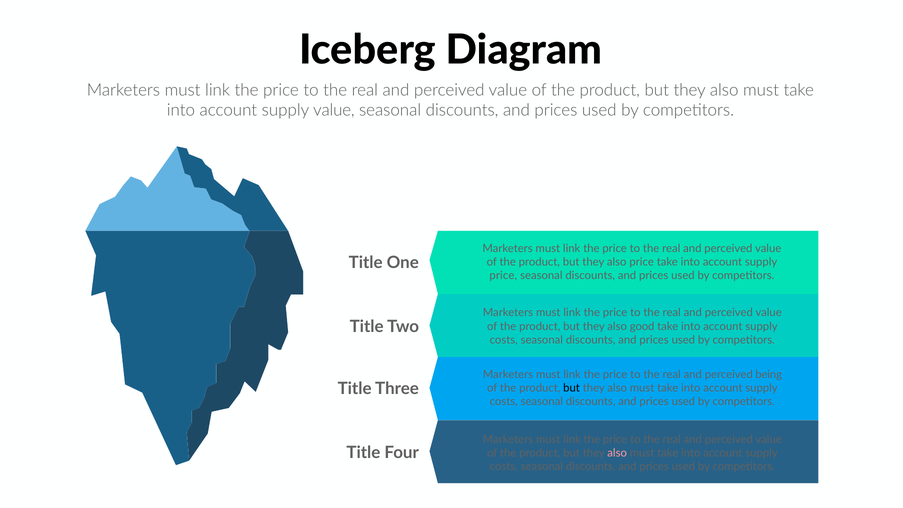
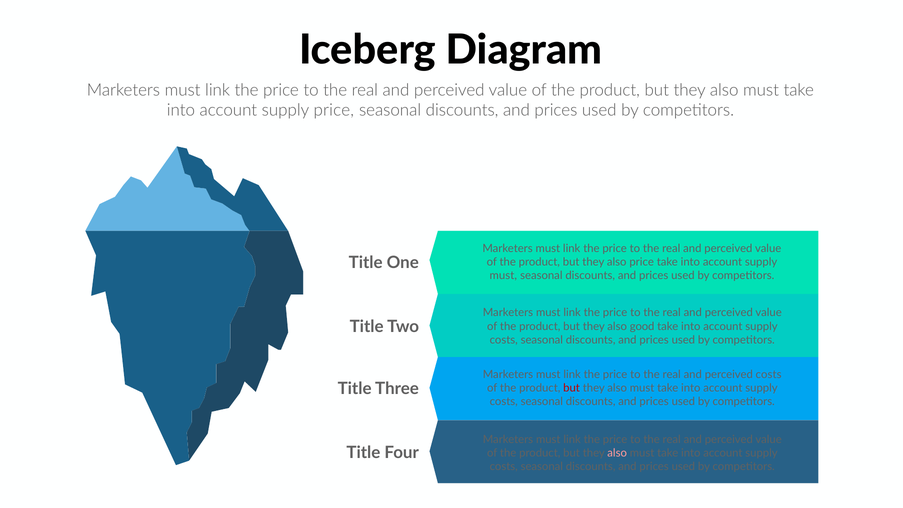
supply value: value -> price (334, 110)
price: price -> must (503, 276)
perceived being: being -> costs (769, 375)
but colour: black -> red (572, 388)
